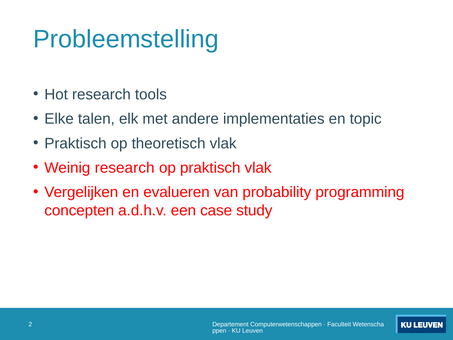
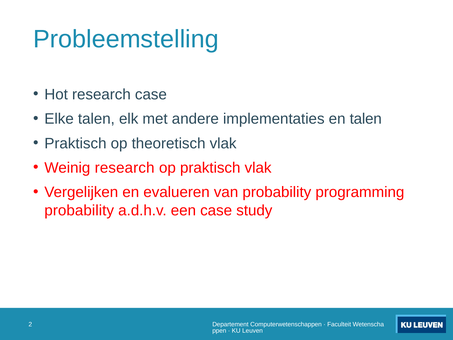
research tools: tools -> case (151, 94)
en topic: topic -> talen (366, 119)
concepten: concepten -> probability (79, 210)
